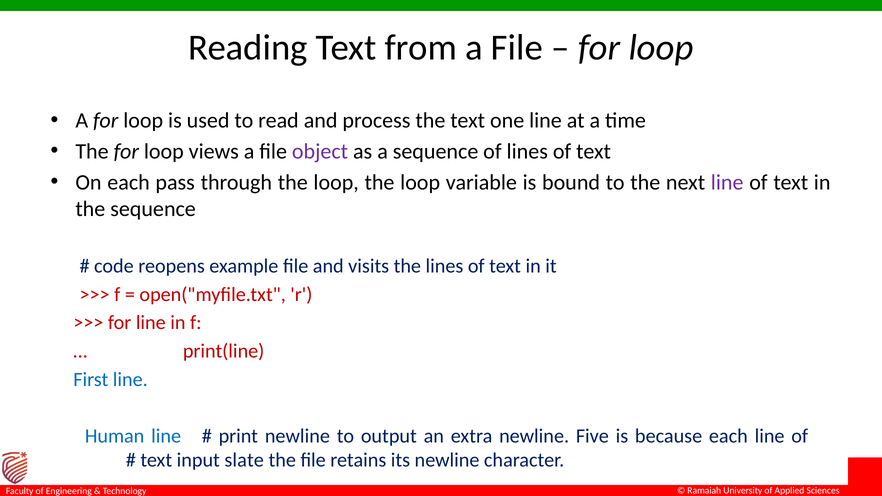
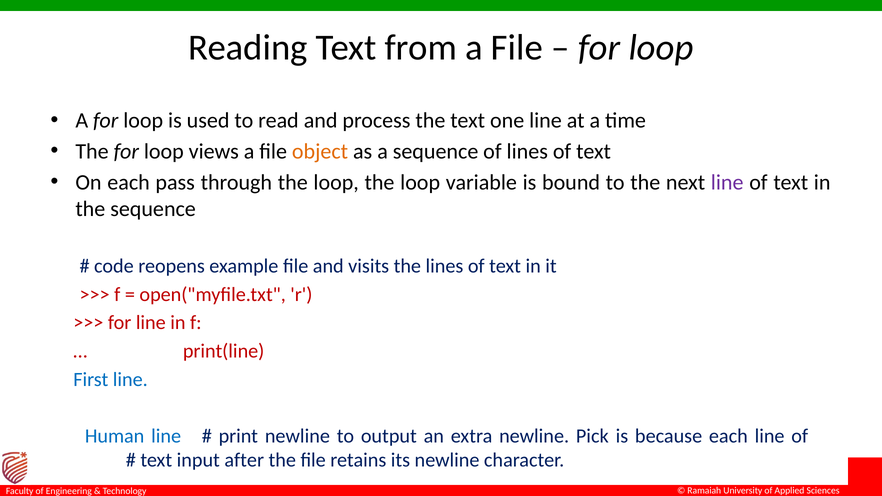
object colour: purple -> orange (320, 151)
Five: Five -> Pick (592, 436)
slate: slate -> after (244, 460)
